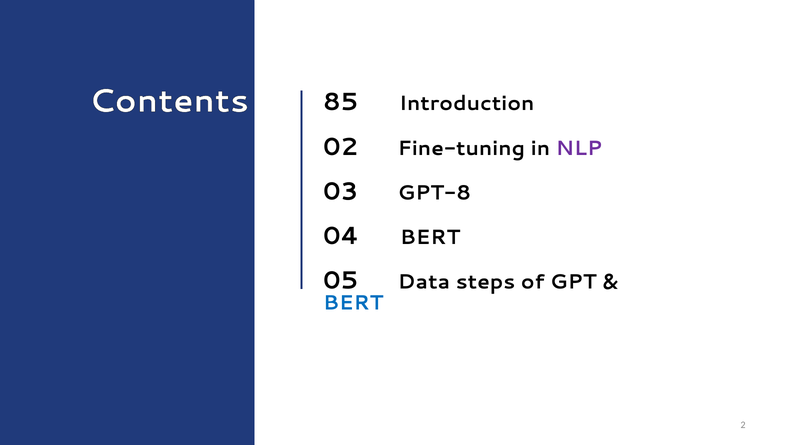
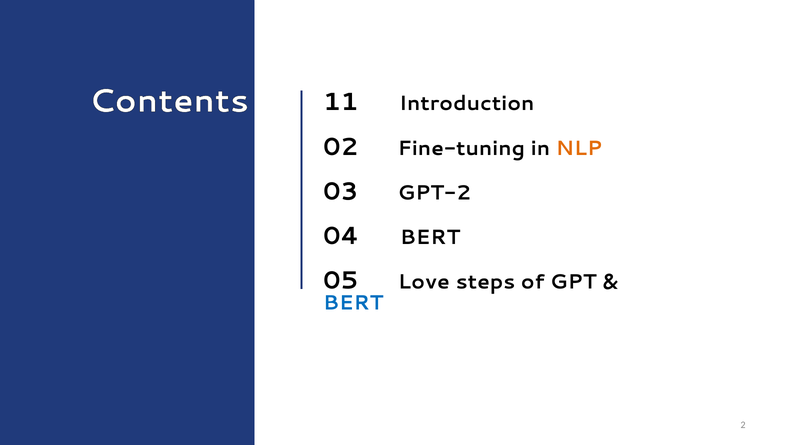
85: 85 -> 11 (341, 102)
NLP colour: purple -> orange (579, 148)
GPT-8: GPT-8 -> GPT-2 (434, 193)
Data: Data -> Love (424, 282)
